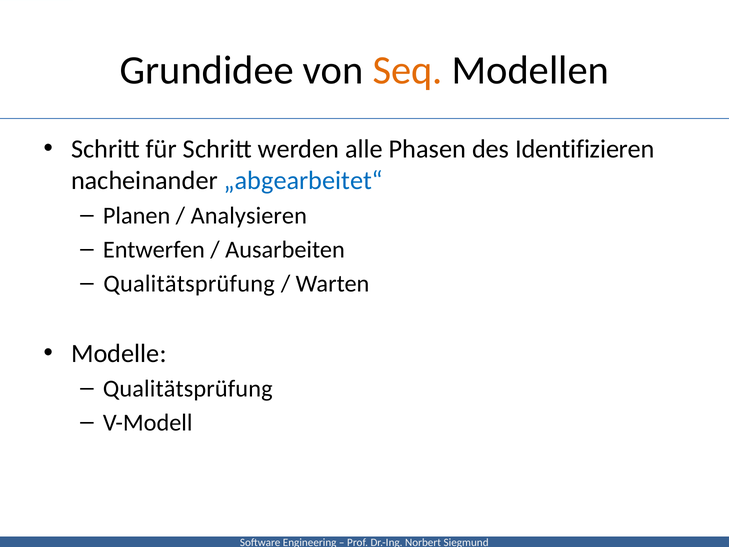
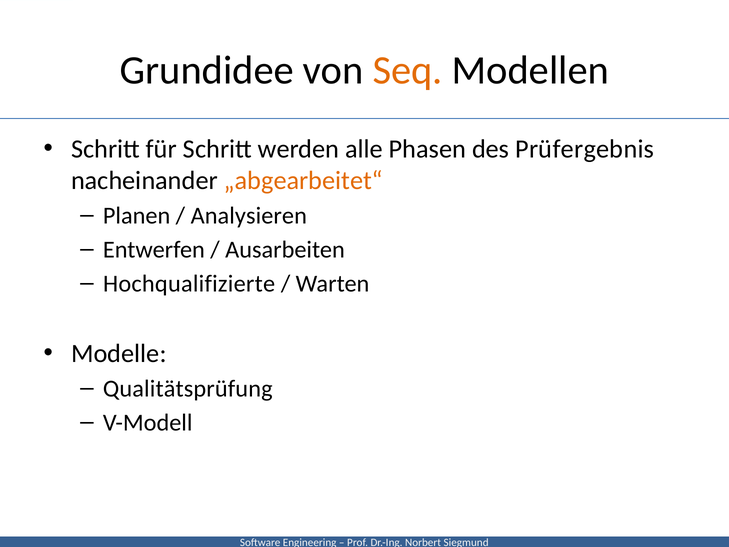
Identifizieren: Identifizieren -> Prüfergebnis (585, 149)
„abgearbeitet“ colour: blue -> orange (303, 180)
Qualitätsprüfung: Qualitätsprüfung -> Hochqualifizierte (189, 284)
